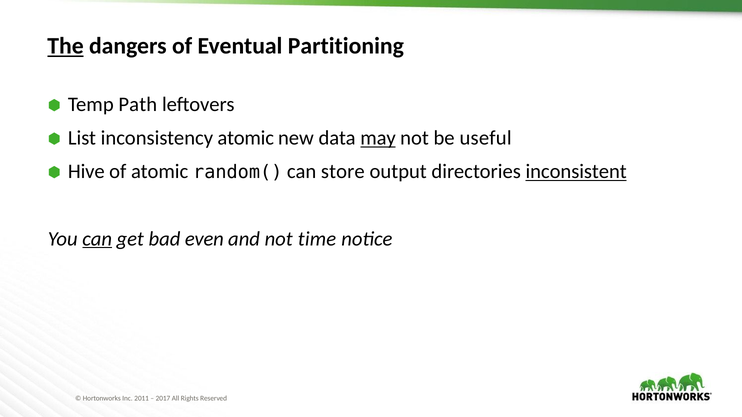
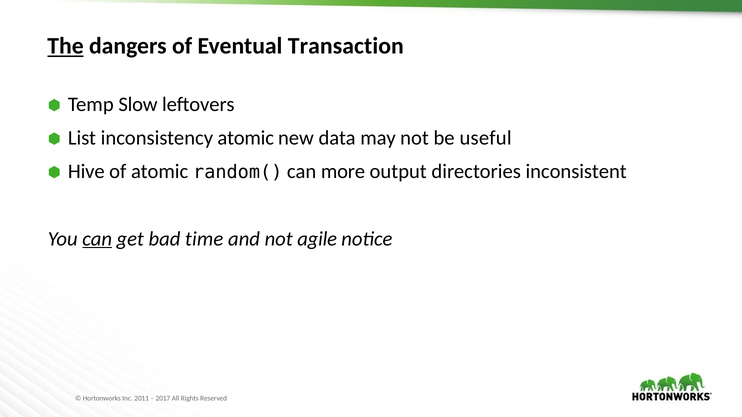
Partitioning: Partitioning -> Transaction (346, 46)
Path: Path -> Slow (138, 105)
may underline: present -> none (378, 138)
store: store -> more (343, 172)
inconsistent underline: present -> none (576, 172)
even: even -> time (204, 239)
time: time -> agile (317, 239)
